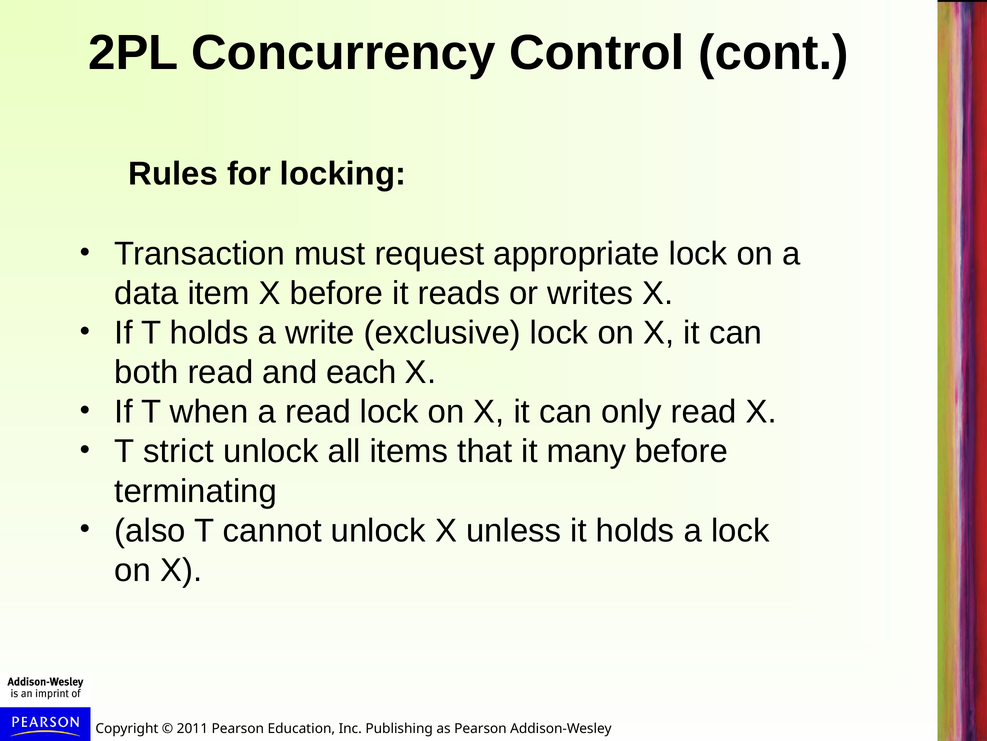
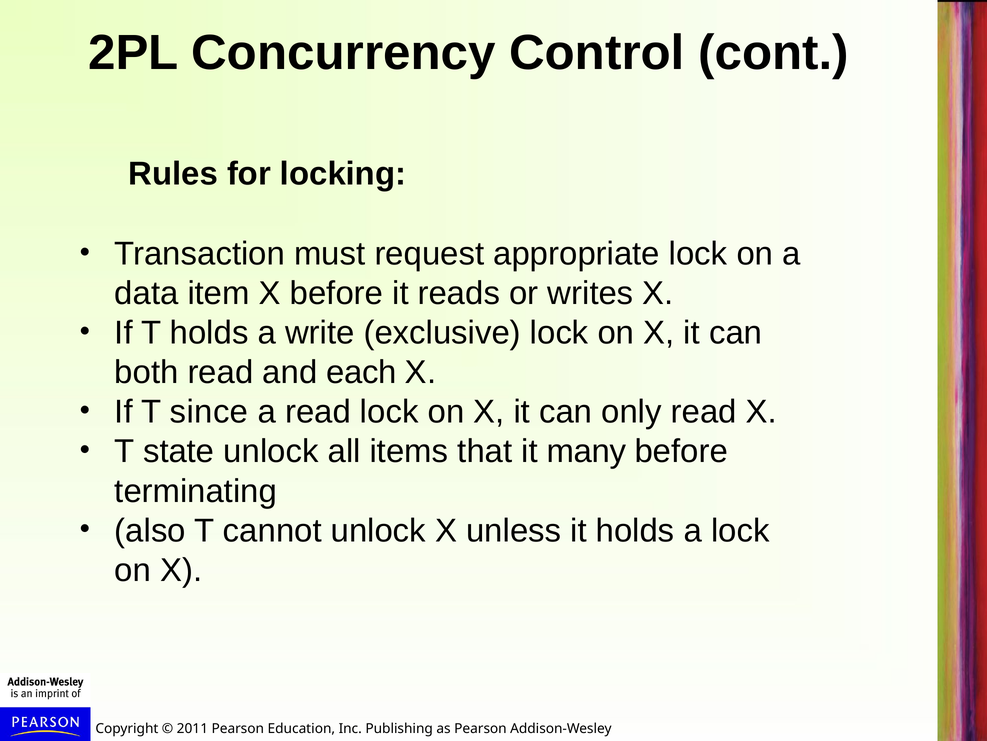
when: when -> since (209, 412)
strict: strict -> state (179, 451)
